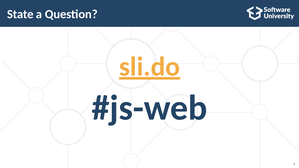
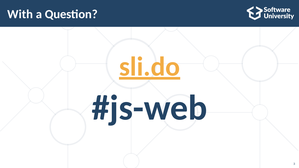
State: State -> With (20, 14)
